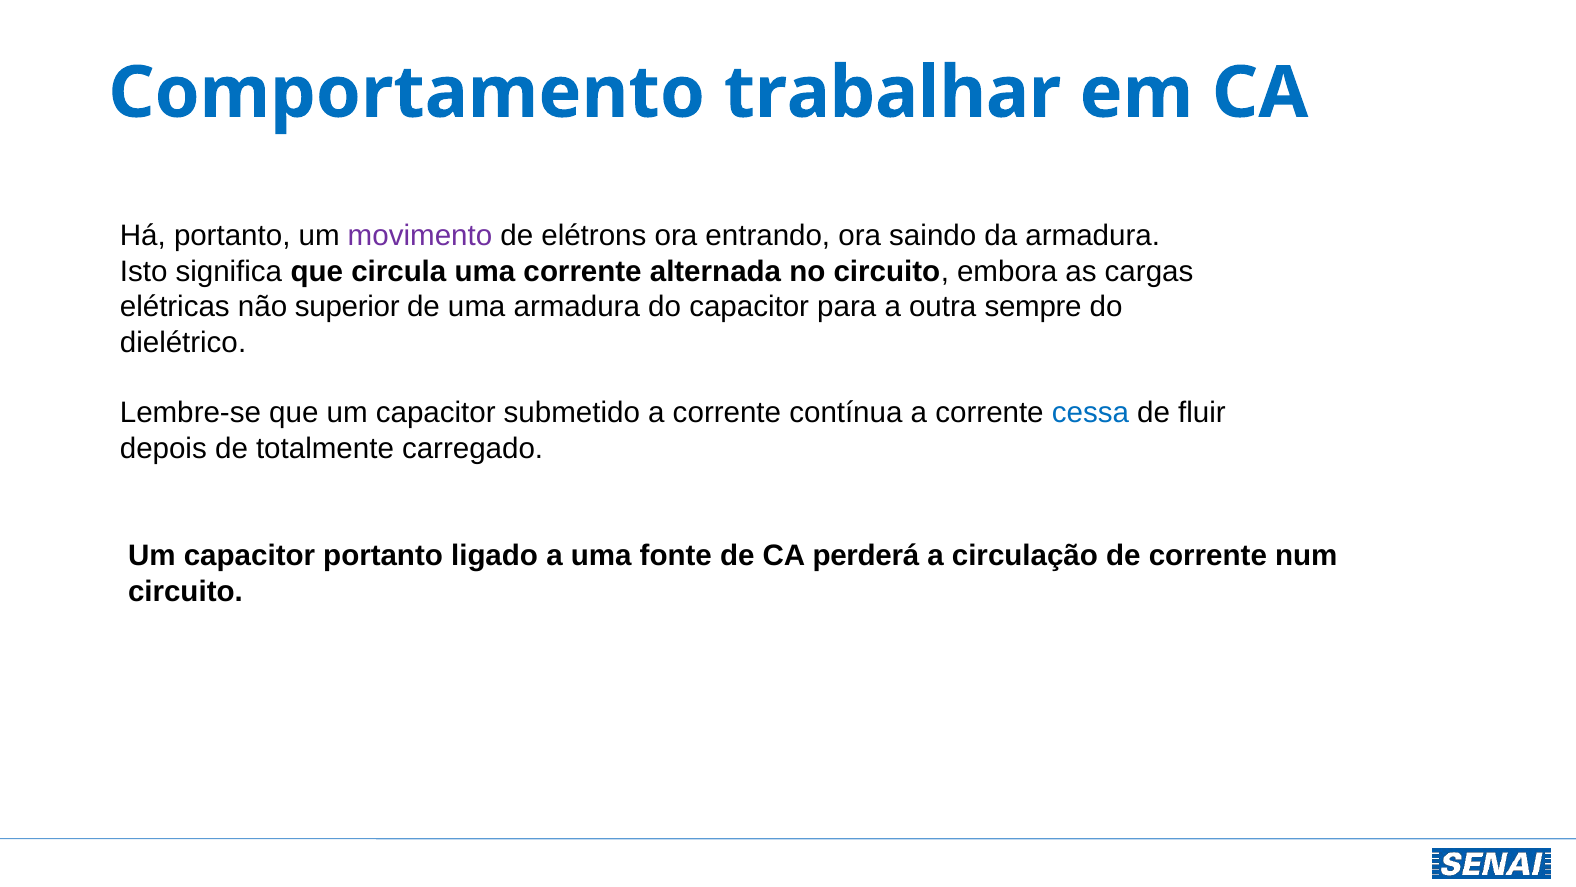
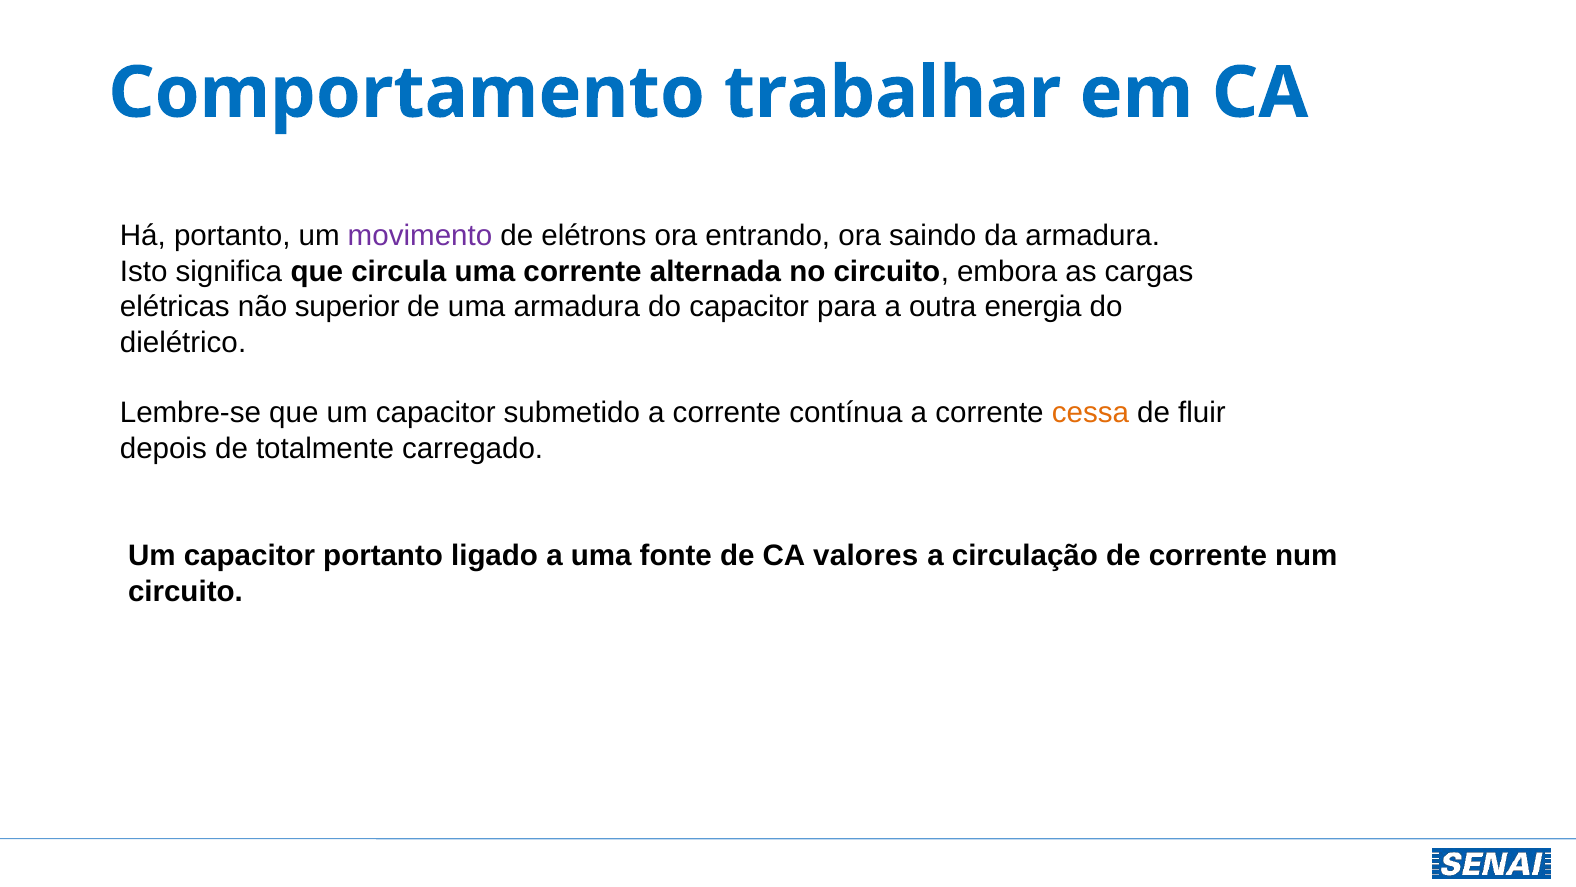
sempre: sempre -> energia (1033, 307)
cessa colour: blue -> orange (1090, 413)
perderá: perderá -> valores (866, 556)
